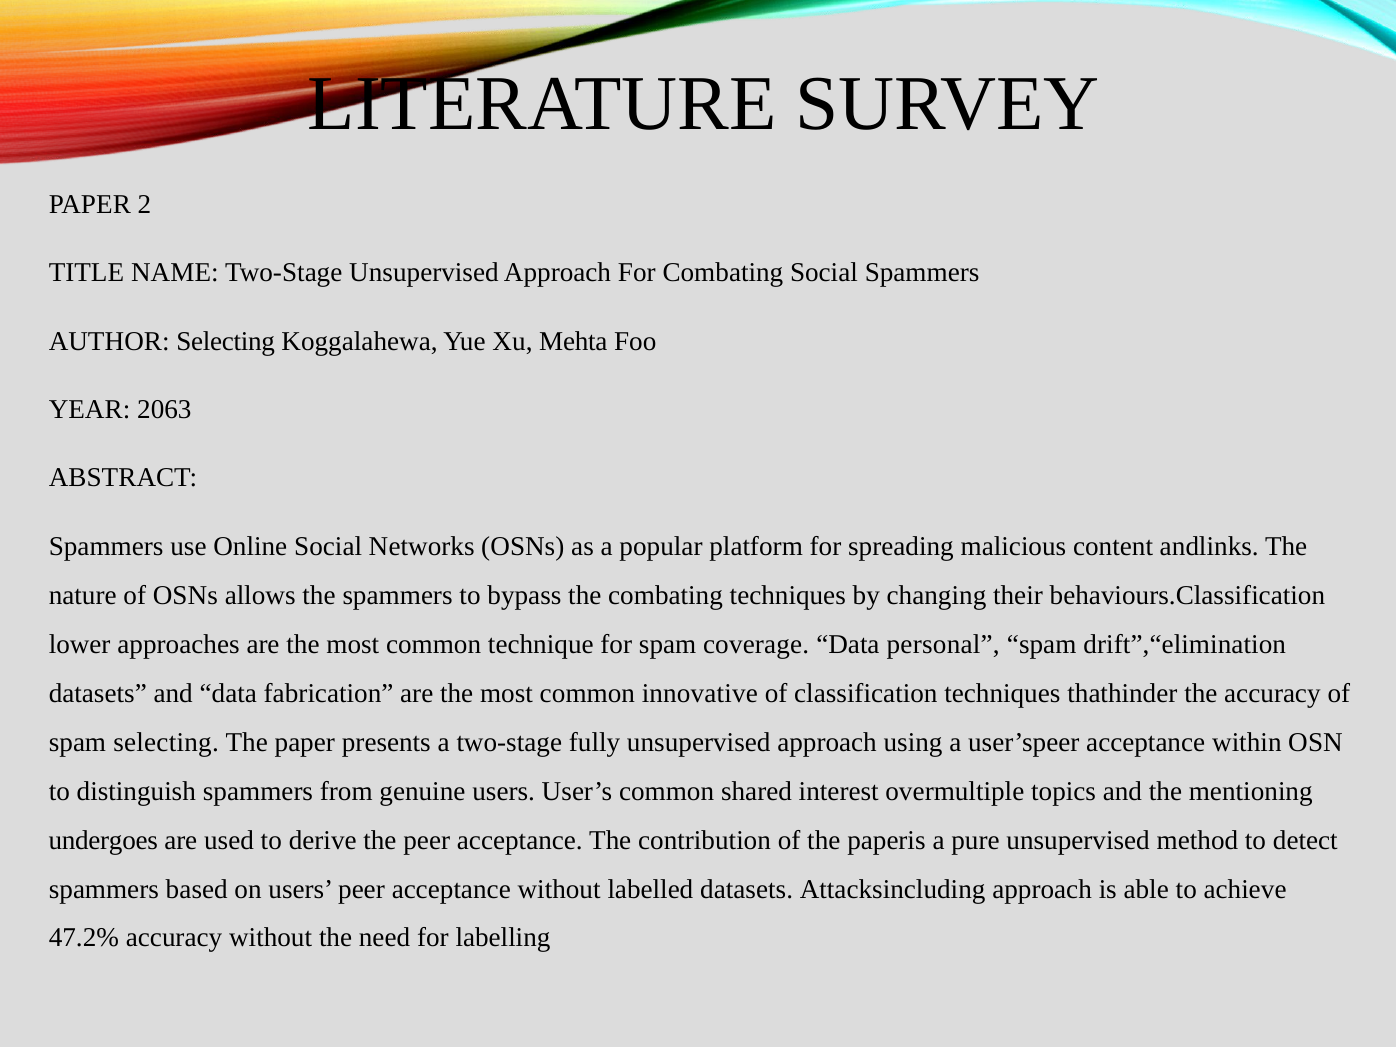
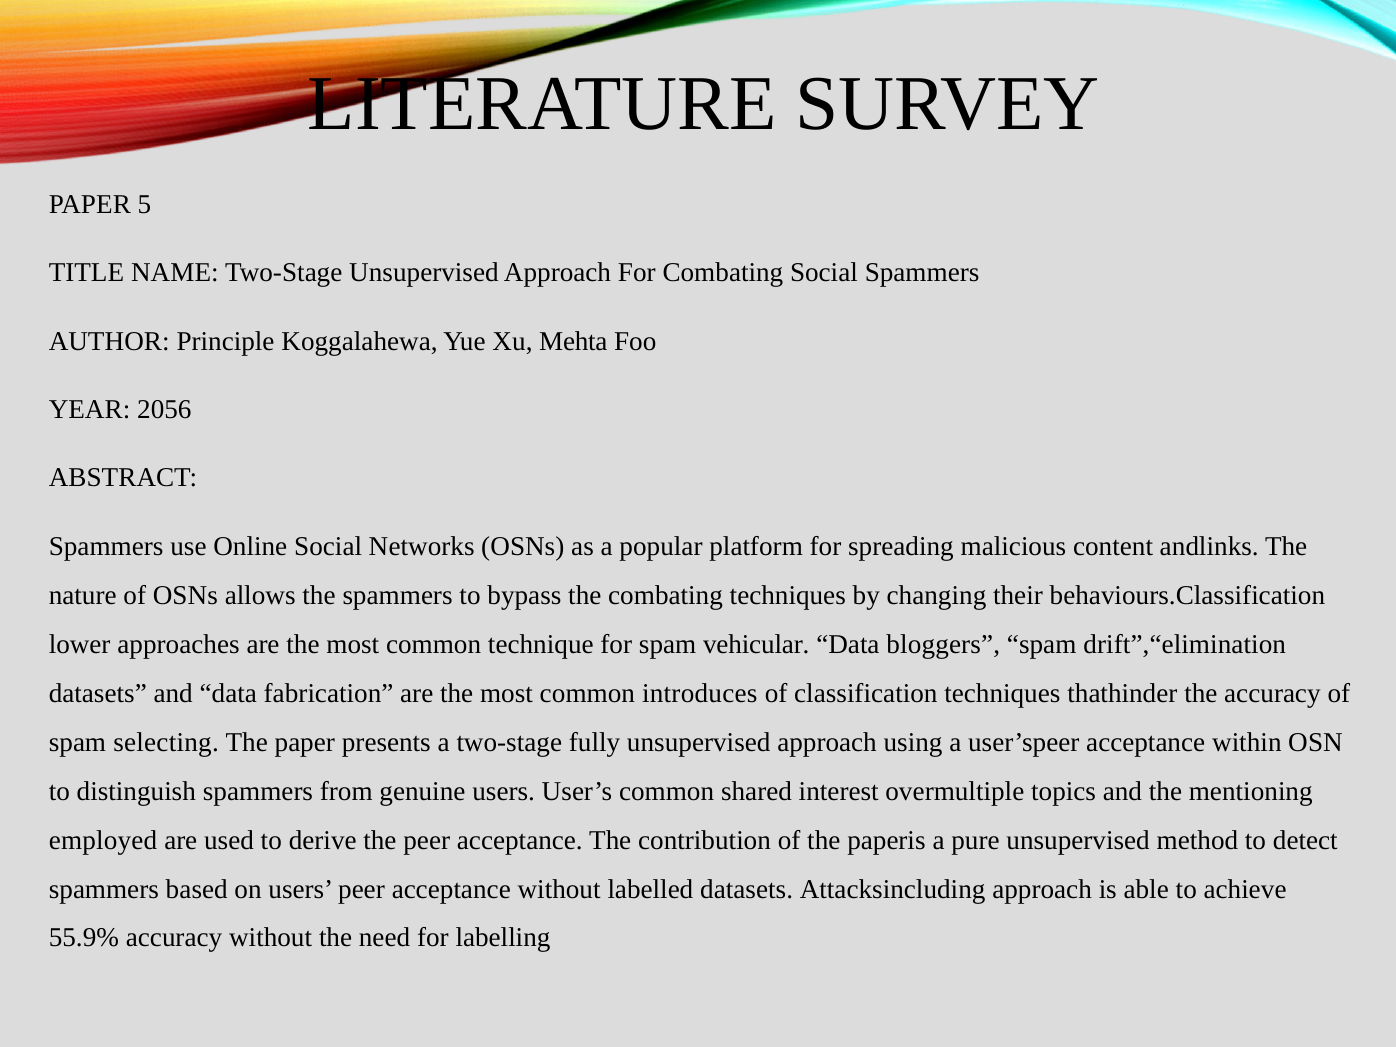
2: 2 -> 5 (144, 204)
AUTHOR Selecting: Selecting -> Principle (226, 341)
2063: 2063 -> 2056 (164, 410)
coverage: coverage -> vehicular (756, 644)
personal: personal -> bloggers (943, 644)
innovative: innovative -> introduces (700, 693)
undergoes: undergoes -> employed (103, 840)
47.2%: 47.2% -> 55.9% (84, 938)
